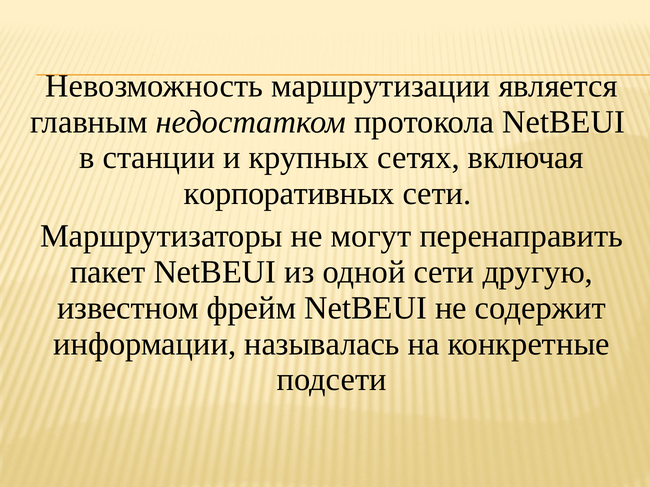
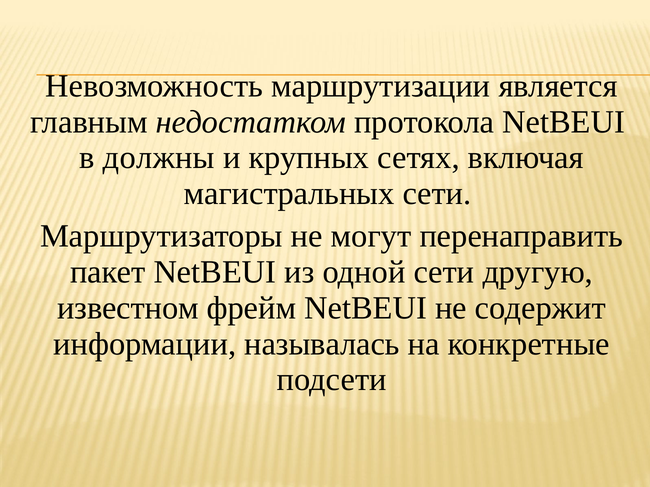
станции: станции -> должны (159, 158)
корпоративных: корпоративных -> магистральных (289, 194)
